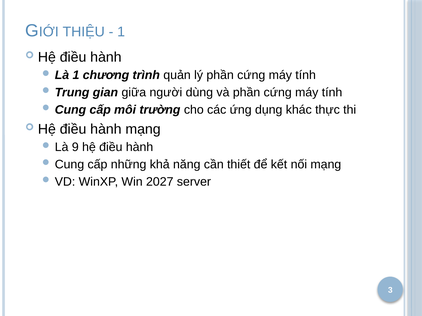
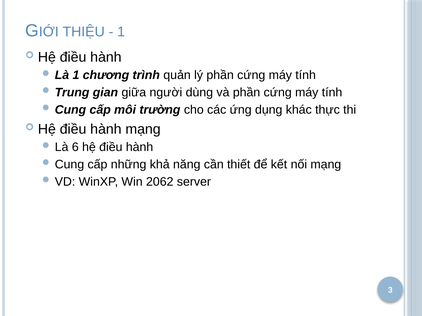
9: 9 -> 6 (75, 147)
2027: 2027 -> 2062 (160, 182)
